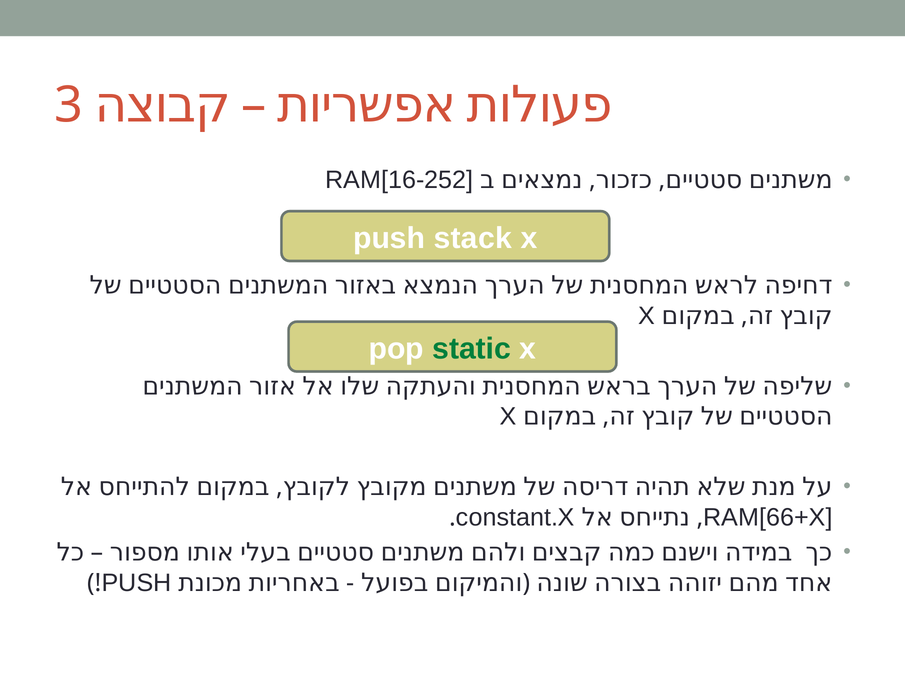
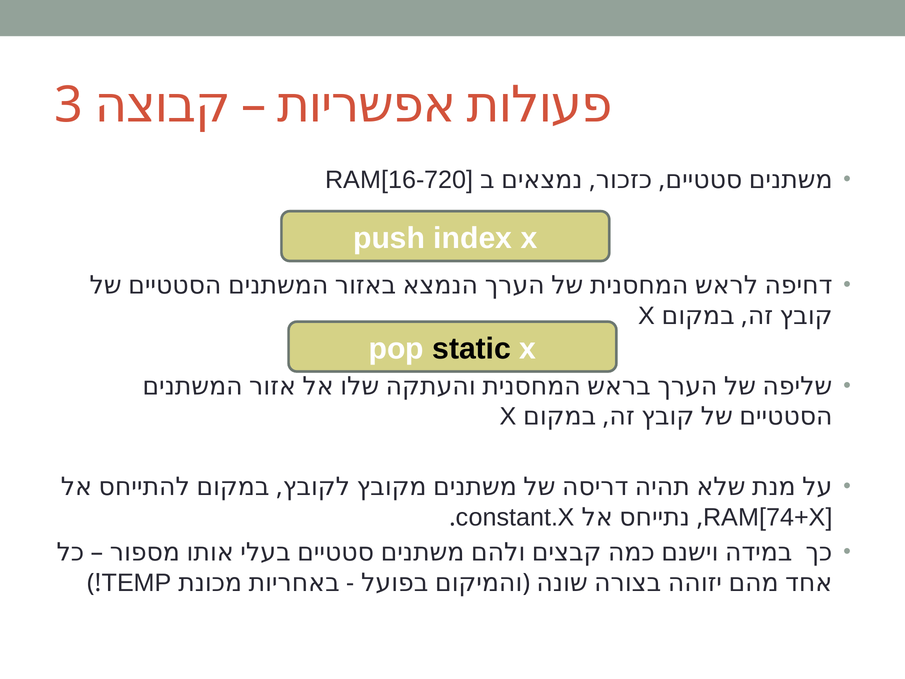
RAM[16-252: RAM[16-252 -> RAM[16-720 (399, 180)
stack: stack -> index (473, 238)
static colour: green -> black (472, 349)
RAM[66+X: RAM[66+X -> RAM[74+X (768, 517)
PUSH: PUSH -> TEMP (137, 583)
